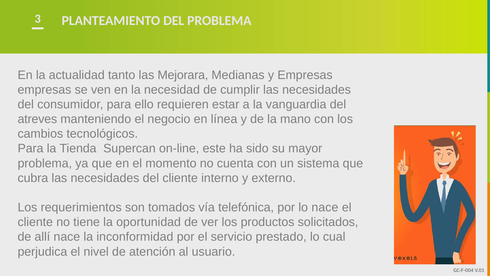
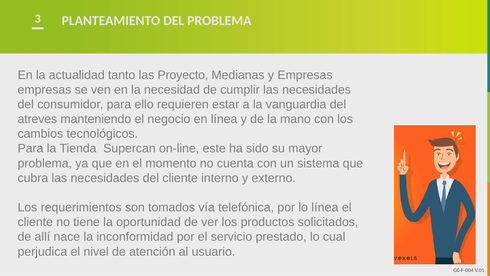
Mejorara: Mejorara -> Proyecto (183, 75)
lo nace: nace -> línea (325, 207)
